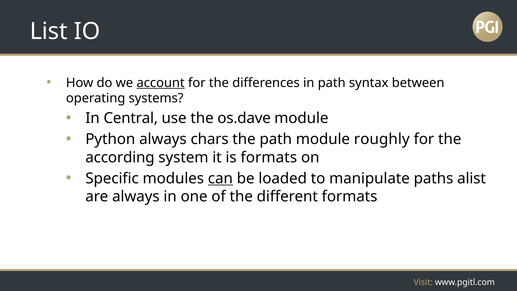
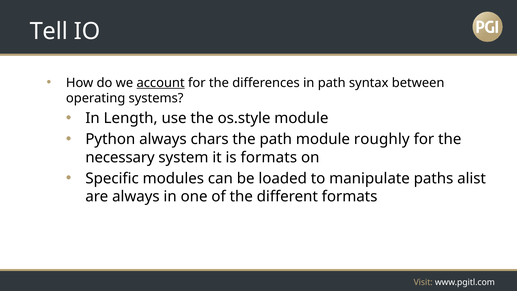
List: List -> Tell (49, 31)
Central: Central -> Length (131, 118)
os.dave: os.dave -> os.style (244, 118)
according: according -> necessary (120, 157)
can underline: present -> none (220, 178)
